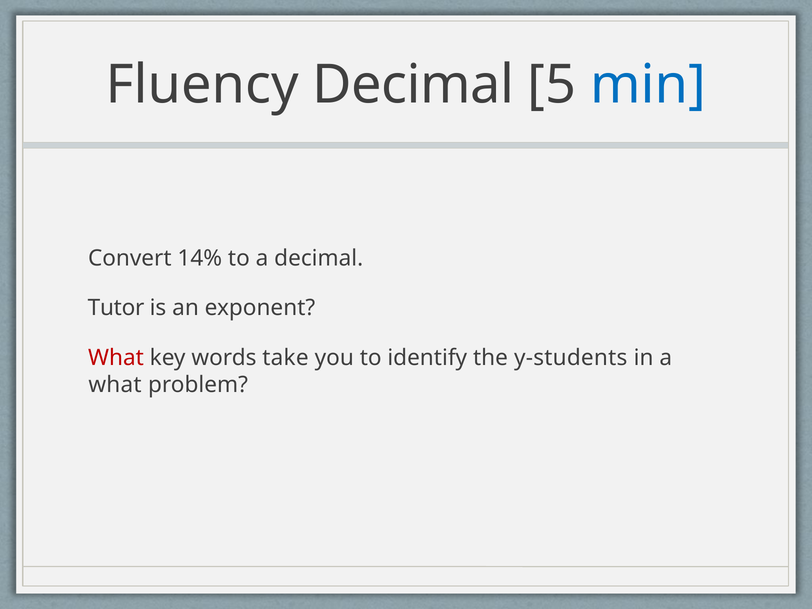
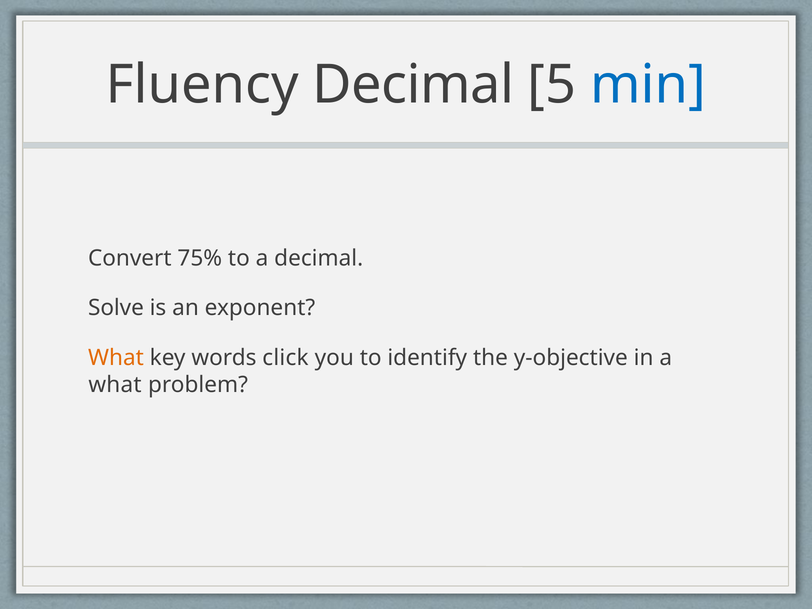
14%: 14% -> 75% (200, 258)
Tutor: Tutor -> Solve (116, 308)
What colour: red -> orange (116, 358)
take: take -> click (285, 358)
y-students: y-students -> y-objective (571, 358)
